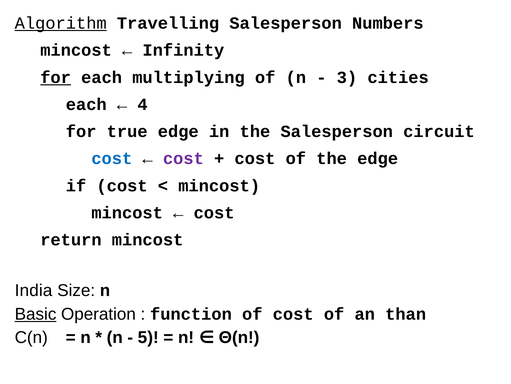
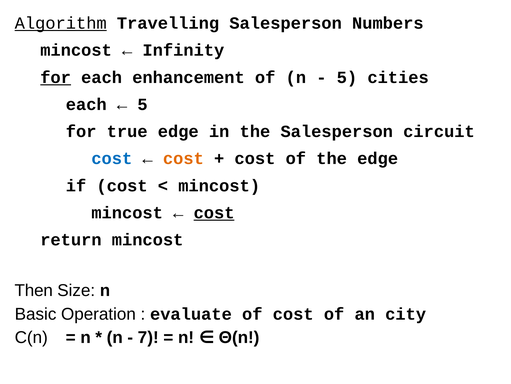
multiplying: multiplying -> enhancement (189, 77)
3: 3 -> 5 (347, 77)
4: 4 -> 5 (142, 104)
cost colour: purple -> orange (183, 158)
cost underline: none -> present (214, 212)
India: India -> Then (34, 290)
Basic underline: present -> none (36, 313)
function: function -> evaluate (191, 313)
than: than -> city (406, 313)
5: 5 -> 7 (148, 337)
